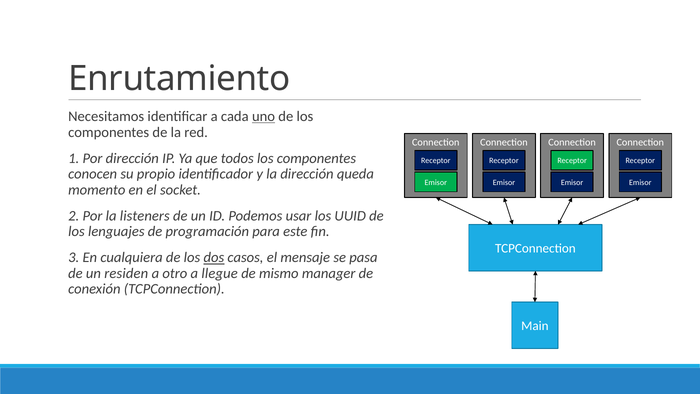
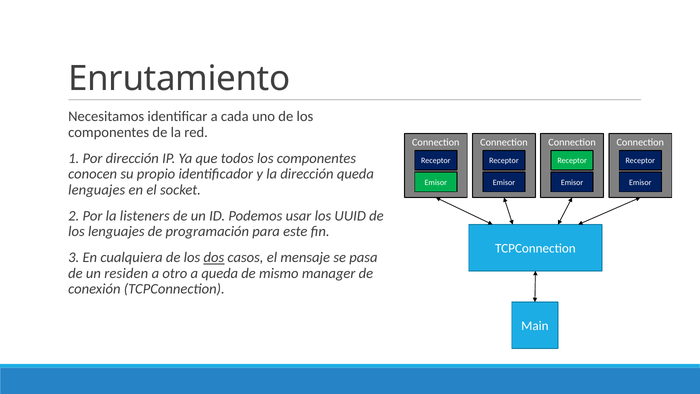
uno underline: present -> none (264, 116)
momento: momento -> lenguajes (97, 190)
a llegue: llegue -> queda (220, 273)
